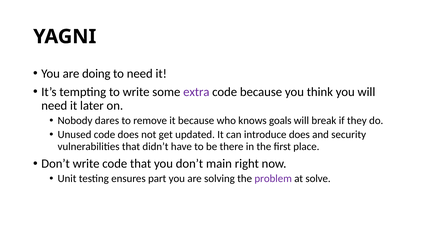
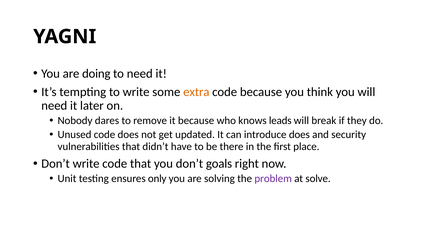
extra colour: purple -> orange (196, 92)
goals: goals -> leads (280, 120)
main: main -> goals (219, 163)
part: part -> only (157, 178)
